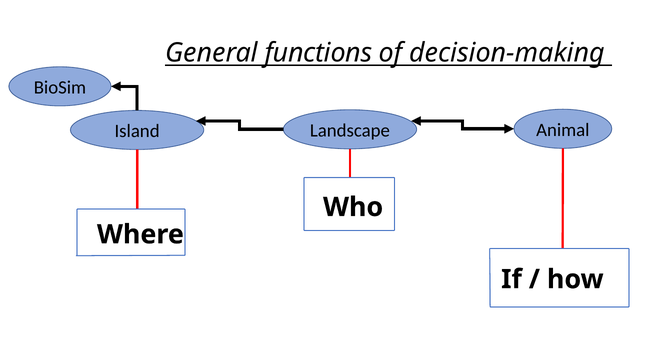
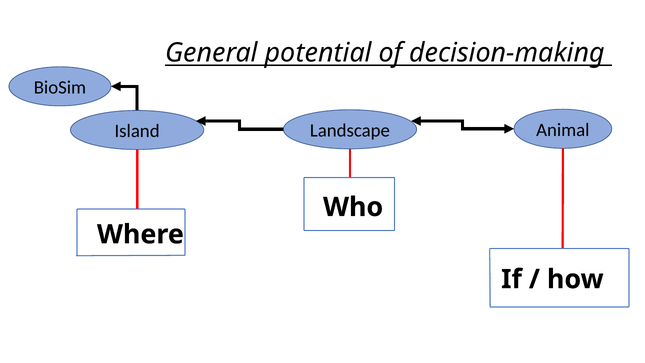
functions: functions -> potential (318, 53)
